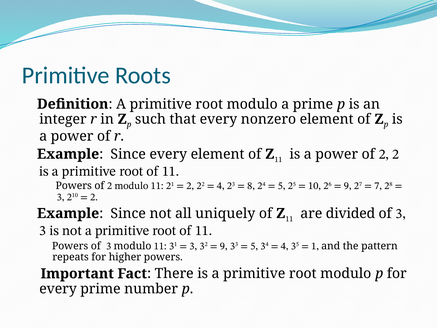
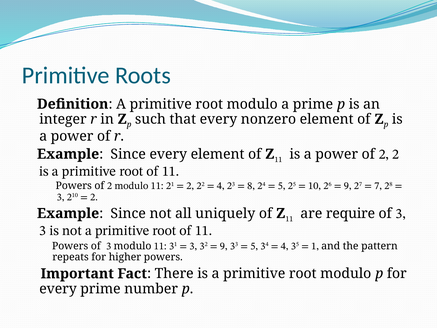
divided: divided -> require (350, 213)
